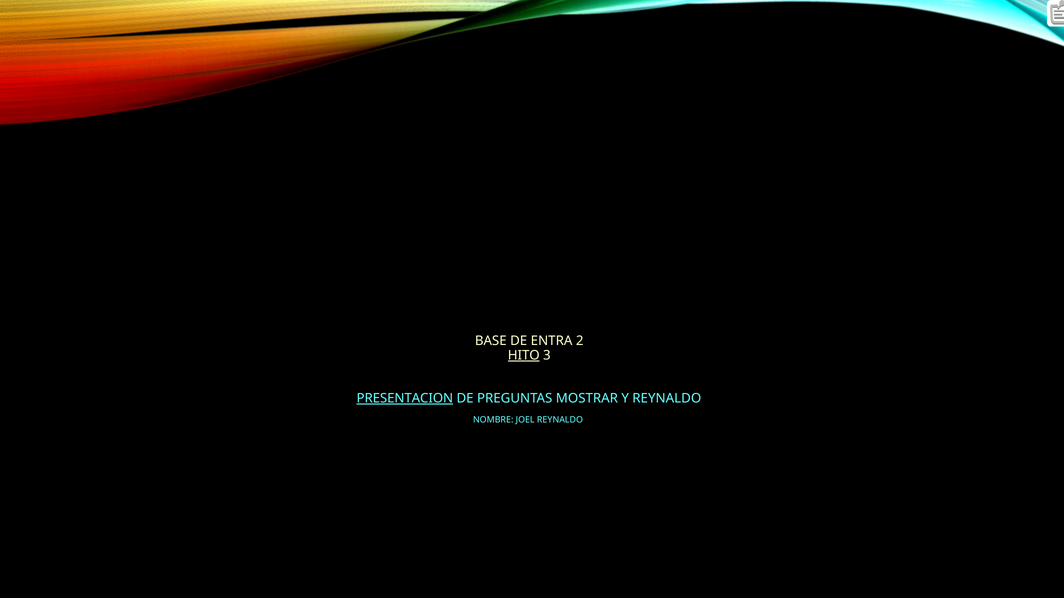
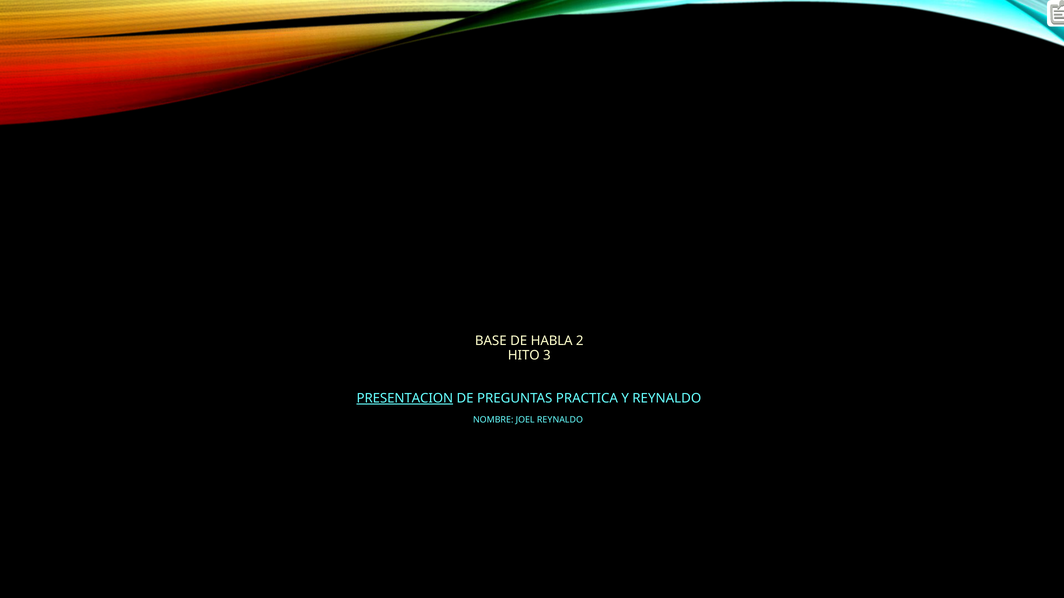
ENTRA: ENTRA -> HABLA (552, 341)
HITO underline: present -> none (524, 356)
MOSTRAR: MOSTRAR -> PRACTICA (587, 399)
